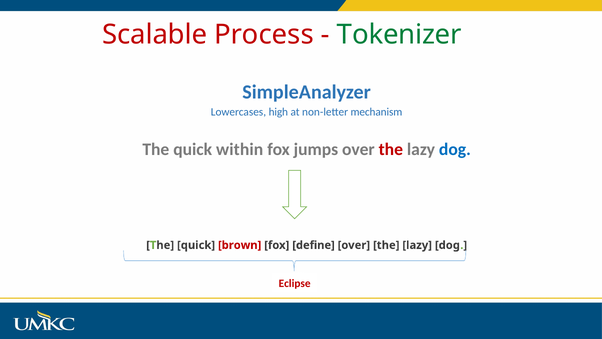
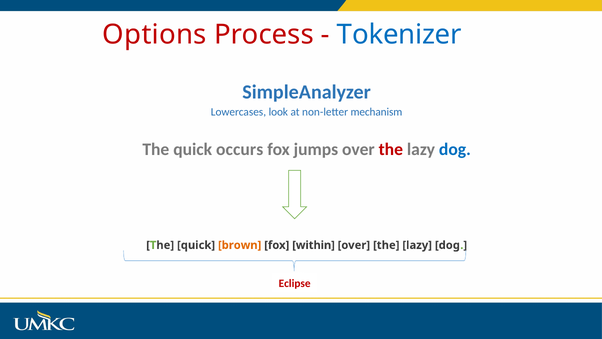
Scalable: Scalable -> Options (155, 35)
Tokenizer colour: green -> blue (399, 35)
high: high -> look (278, 112)
within: within -> occurs (240, 149)
brown colour: red -> orange (240, 245)
define: define -> within (314, 245)
